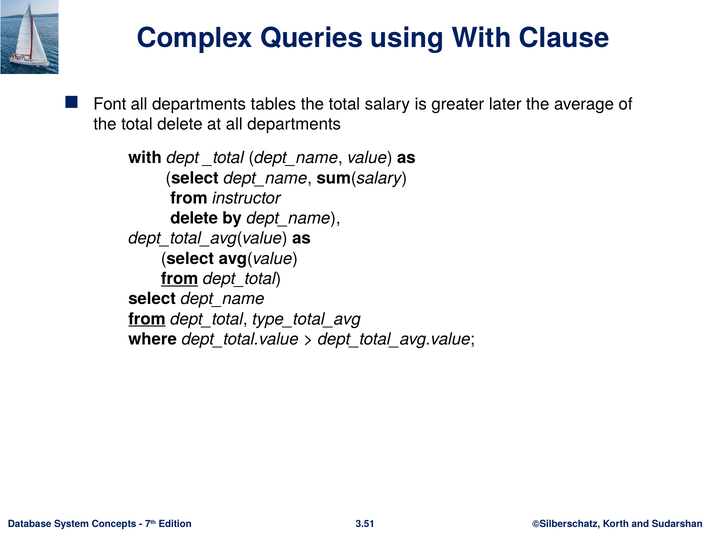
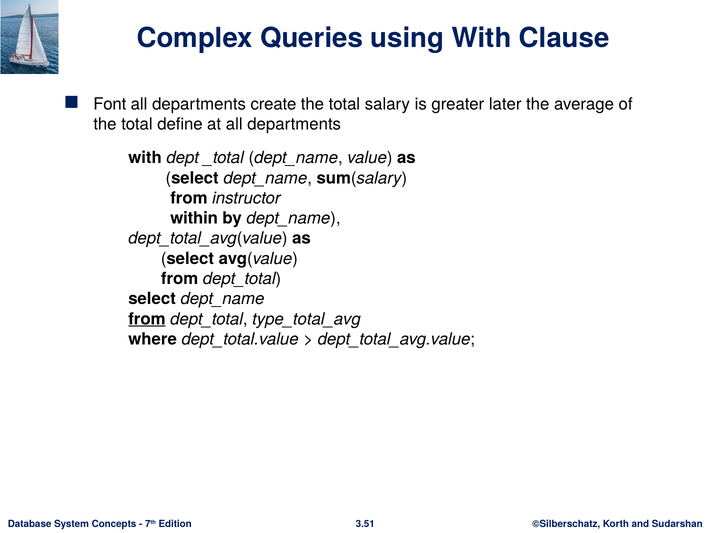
tables: tables -> create (273, 104)
total delete: delete -> define (180, 124)
delete: delete -> within (194, 218)
from underline: present -> none (180, 278)
